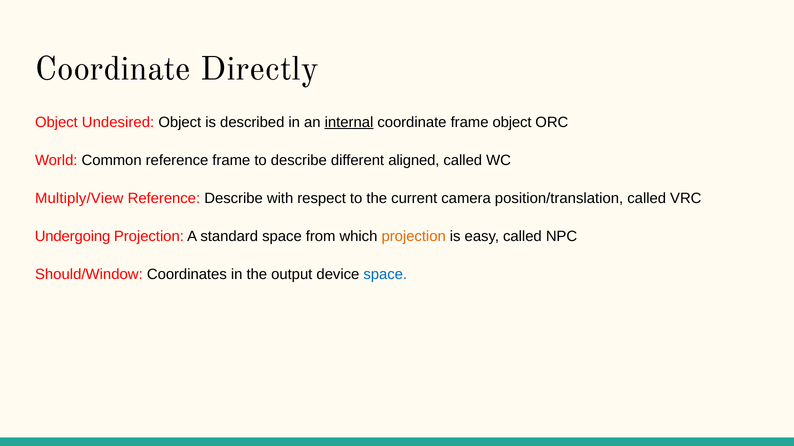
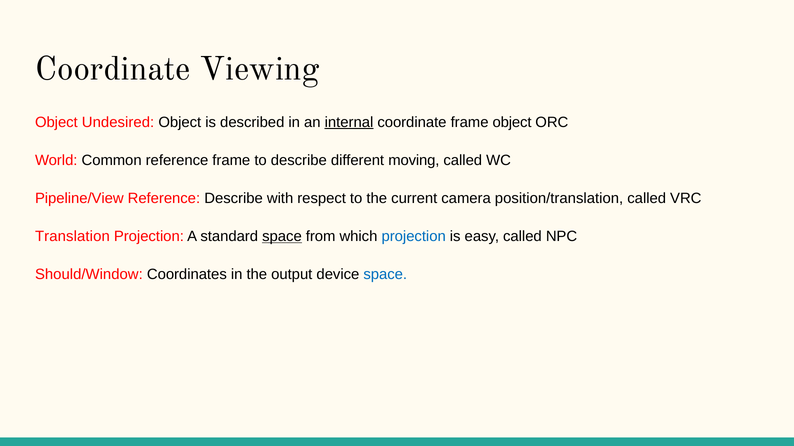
Directly: Directly -> Viewing (260, 69)
aligned: aligned -> moving (414, 160)
Multiply/View: Multiply/View -> Pipeline/View (79, 199)
Undergoing: Undergoing -> Translation (72, 237)
space underline: none -> present (282, 237)
projection colour: orange -> blue (414, 237)
